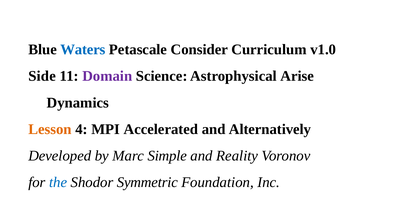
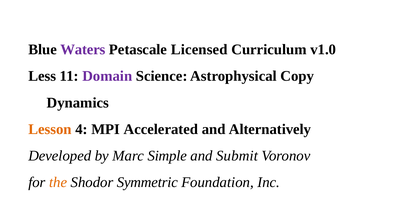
Waters colour: blue -> purple (83, 50)
Consider: Consider -> Licensed (199, 50)
Side: Side -> Less (42, 76)
Arise: Arise -> Copy (297, 76)
Reality: Reality -> Submit (237, 156)
the colour: blue -> orange (58, 182)
